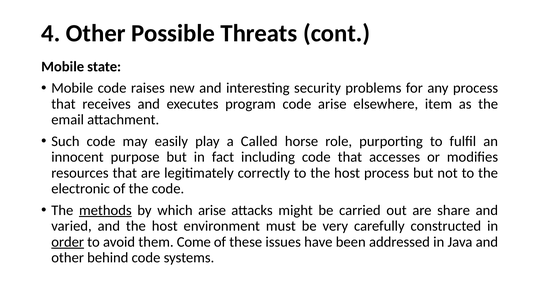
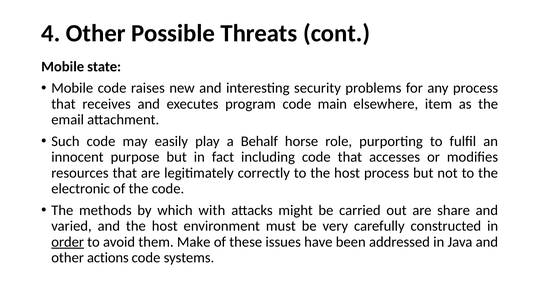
code arise: arise -> main (332, 104)
Called: Called -> Behalf (259, 141)
methods underline: present -> none (105, 210)
which arise: arise -> with (212, 210)
Come: Come -> Make (194, 242)
behind: behind -> actions (108, 258)
